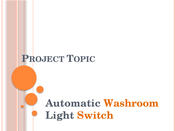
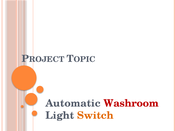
Washroom colour: orange -> red (131, 103)
